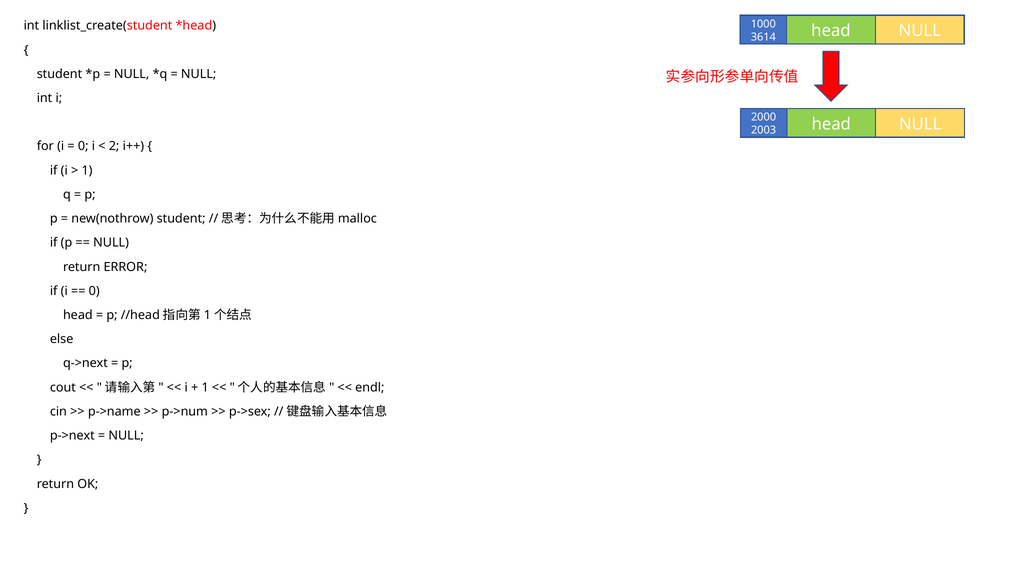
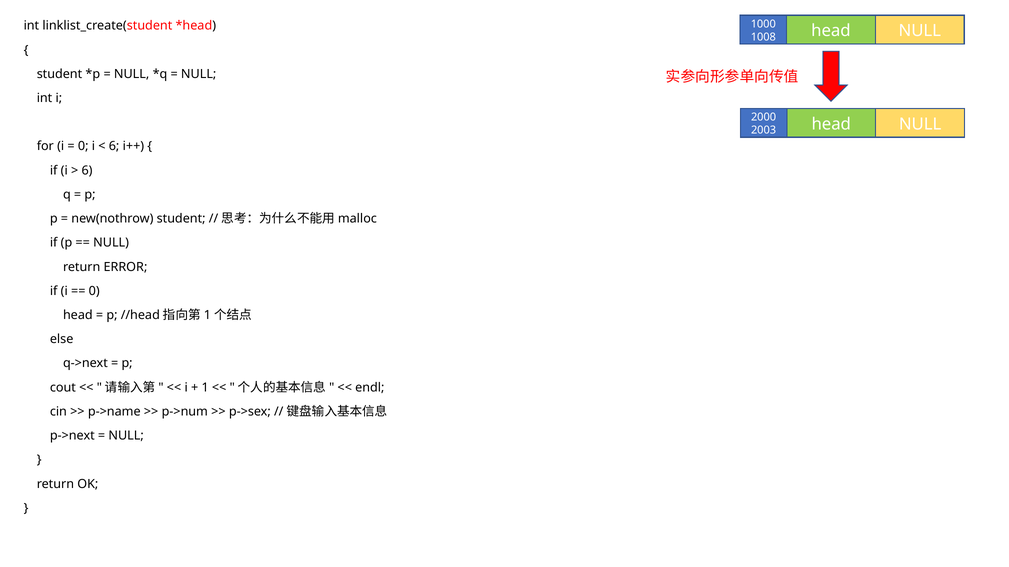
3614: 3614 -> 1008 (763, 37)
2: 2 -> 6 (114, 146)
1: 1 -> 6 (87, 171)
